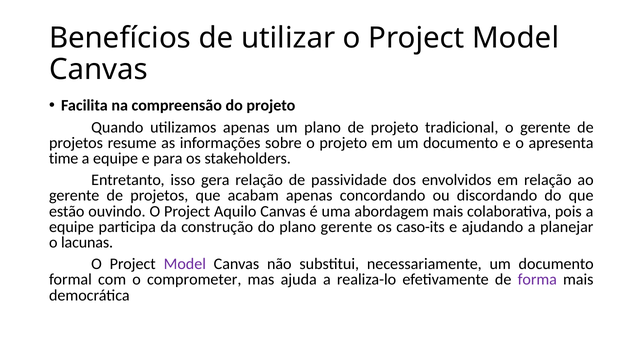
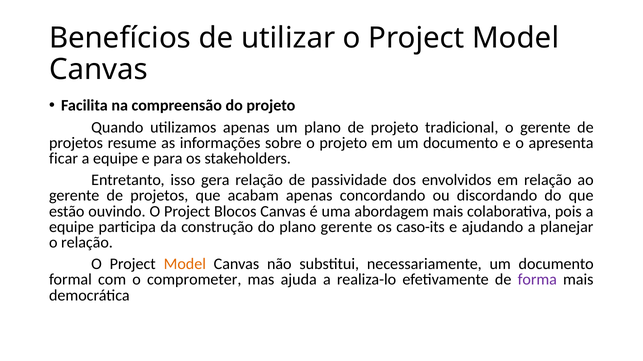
time: time -> ficar (64, 159)
Aquilo: Aquilo -> Blocos (235, 212)
o lacunas: lacunas -> relação (87, 243)
Model colour: purple -> orange (185, 265)
